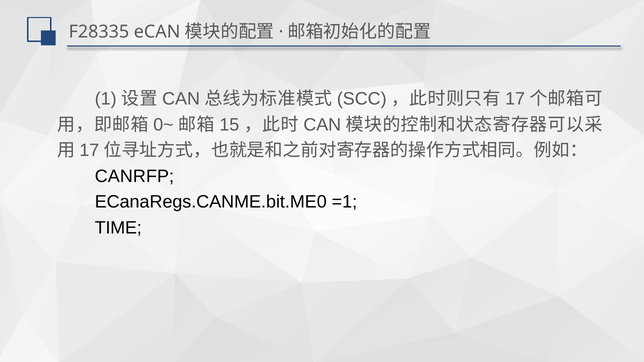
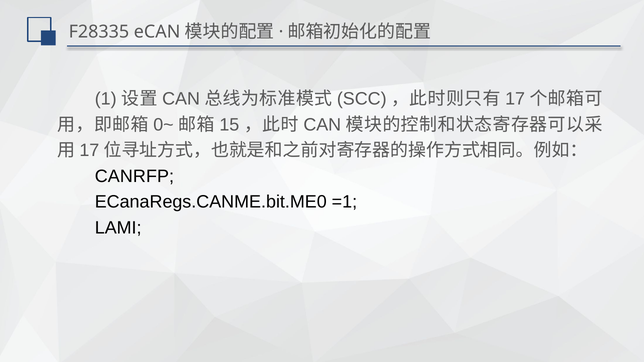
TIME: TIME -> LAMI (118, 228)
